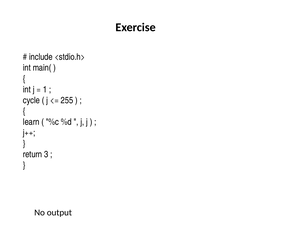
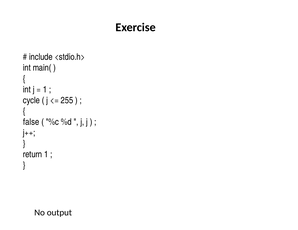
learn: learn -> false (31, 122)
return 3: 3 -> 1 (46, 155)
